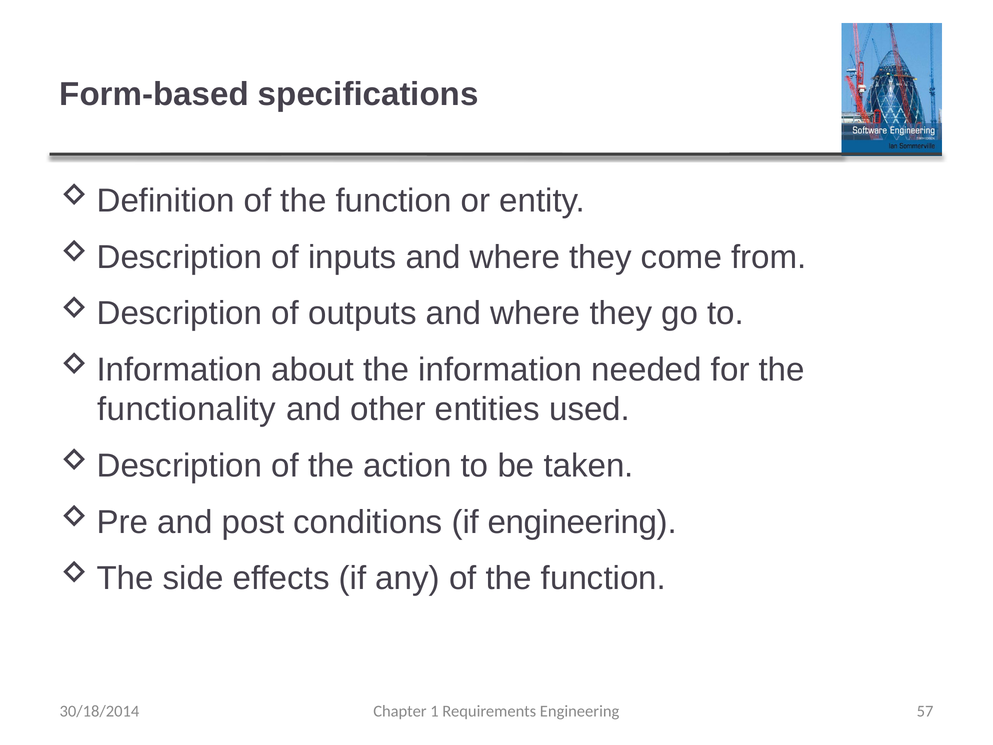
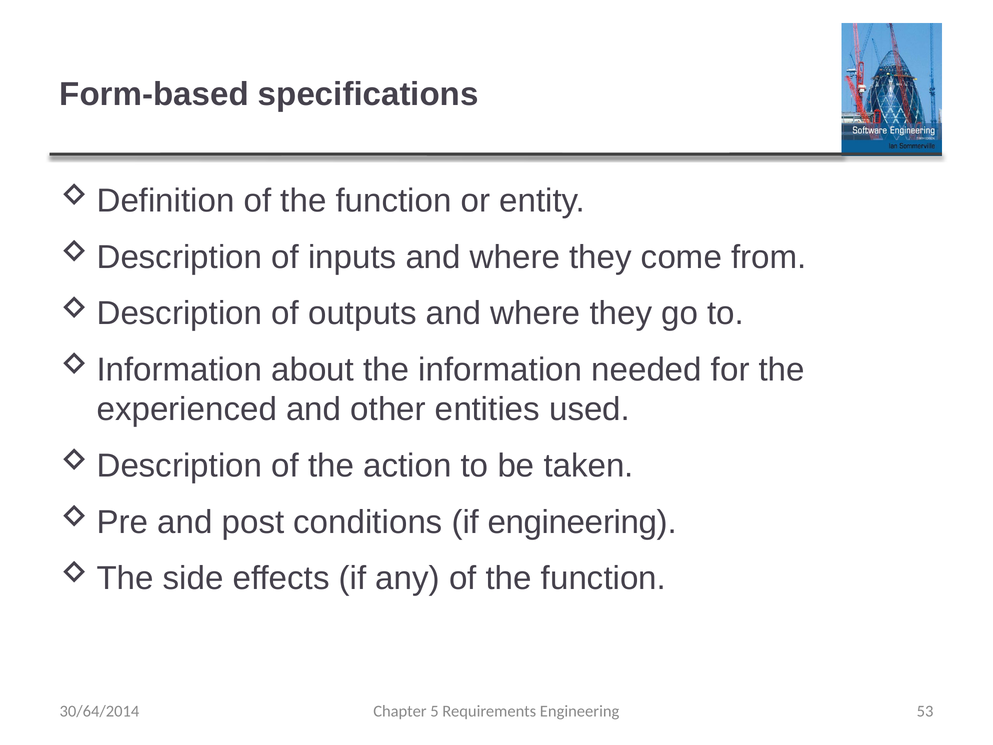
functionality: functionality -> experienced (187, 409)
30/18/2014: 30/18/2014 -> 30/64/2014 (99, 711)
1: 1 -> 5 (434, 711)
57: 57 -> 53 (925, 711)
